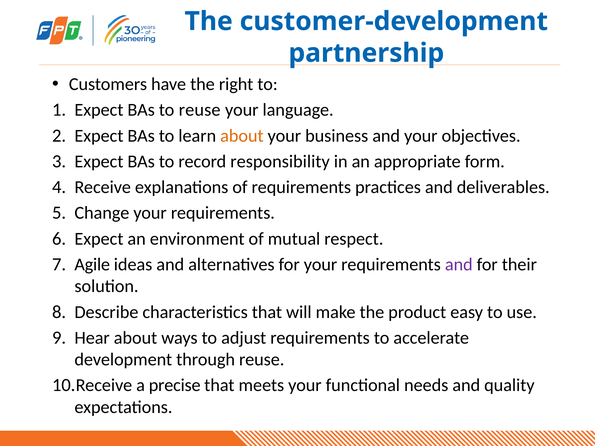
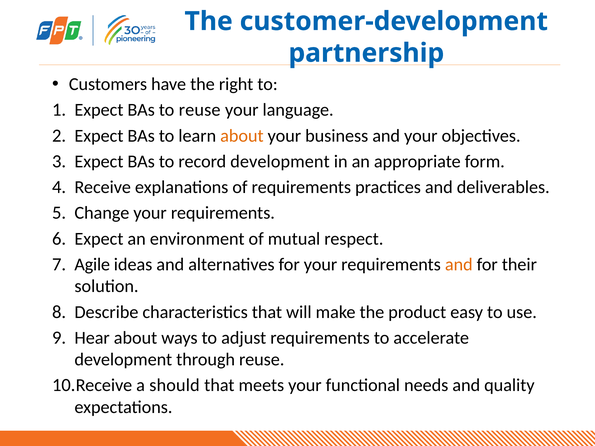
record responsibility: responsibility -> development (280, 162)
and colour: purple -> orange (459, 265)
precise: precise -> should (174, 386)
